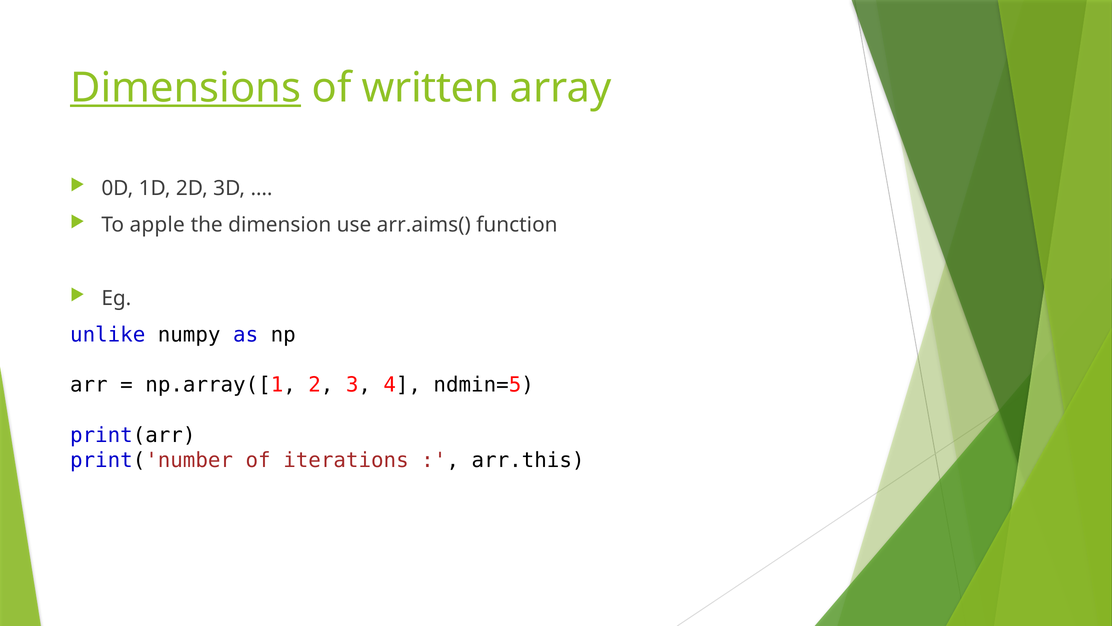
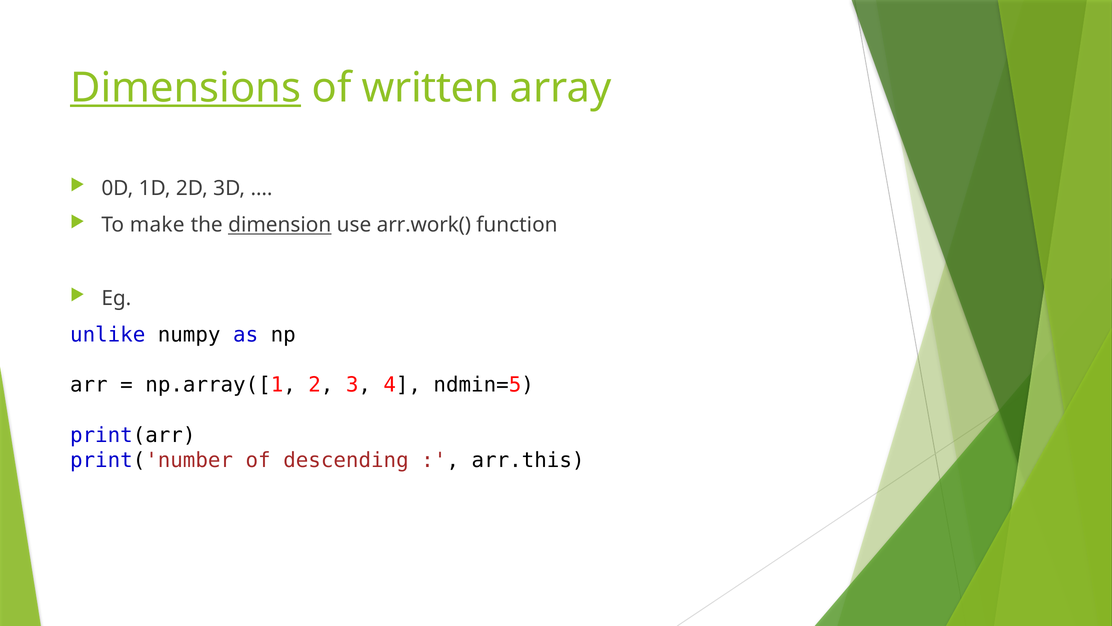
apple: apple -> make (157, 225)
dimension underline: none -> present (280, 225)
arr.aims(: arr.aims( -> arr.work( (424, 225)
iterations: iterations -> descending (346, 460)
